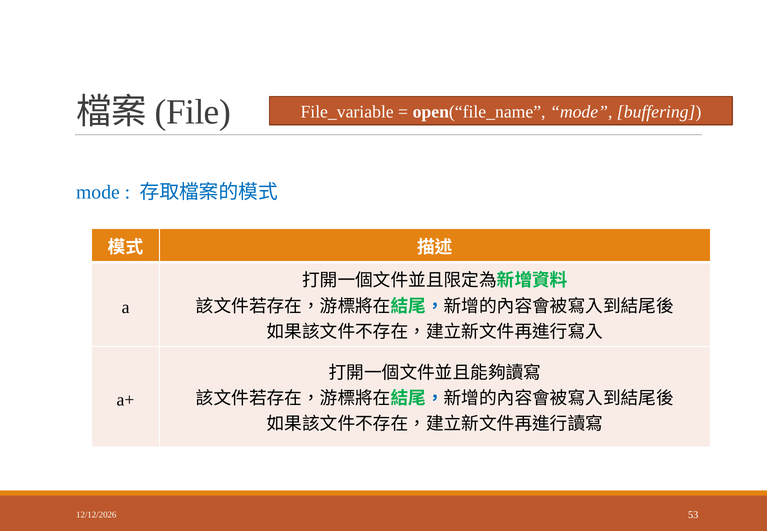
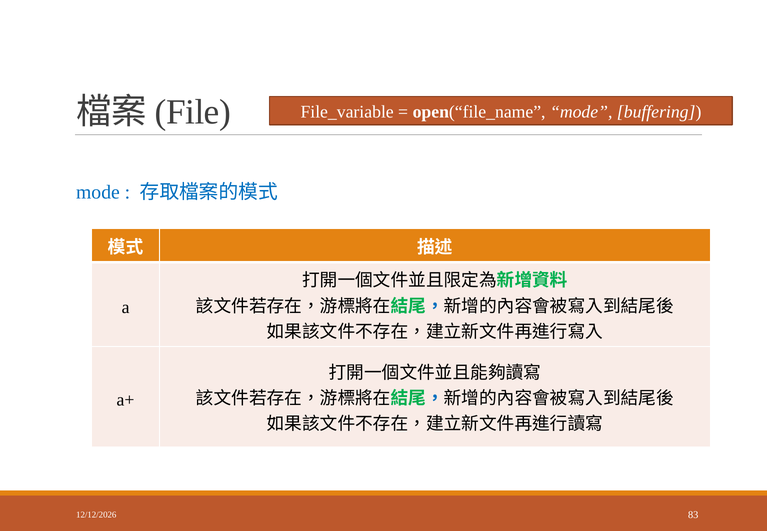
53: 53 -> 83 (693, 515)
